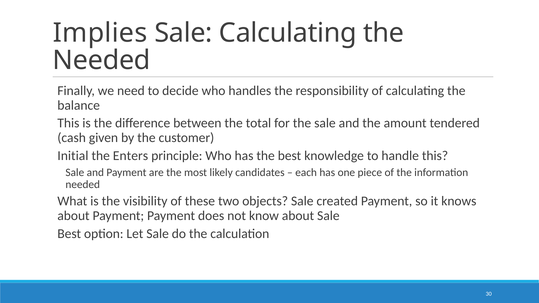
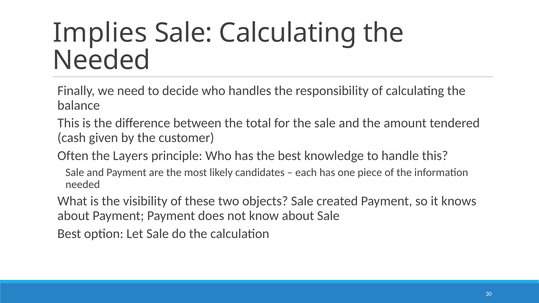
Initial: Initial -> Often (73, 156)
Enters: Enters -> Layers (130, 156)
